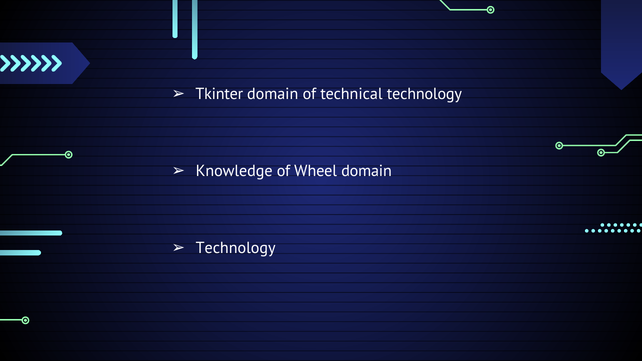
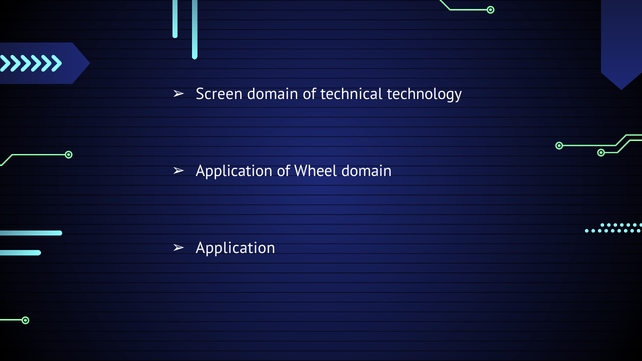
Tkinter: Tkinter -> Screen (219, 94)
Knowledge: Knowledge -> Application (234, 171)
Technology: Technology -> Application (236, 248)
